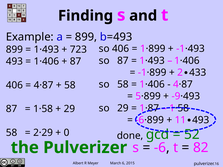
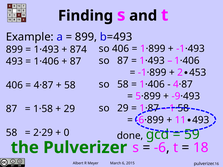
723: 723 -> 874 (78, 50)
433: 433 -> 453 (198, 73)
52: 52 -> 59 (192, 135)
82: 82 -> 18 (201, 148)
